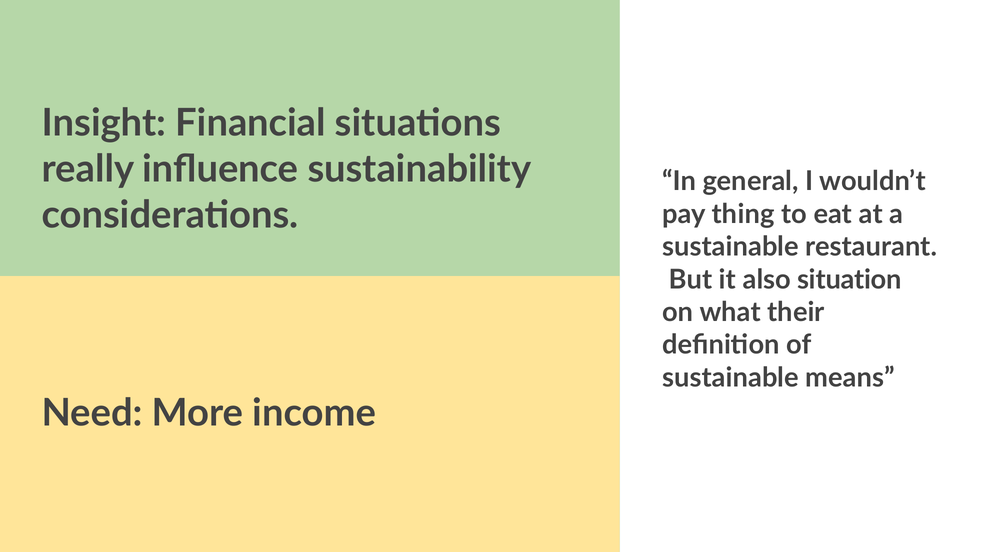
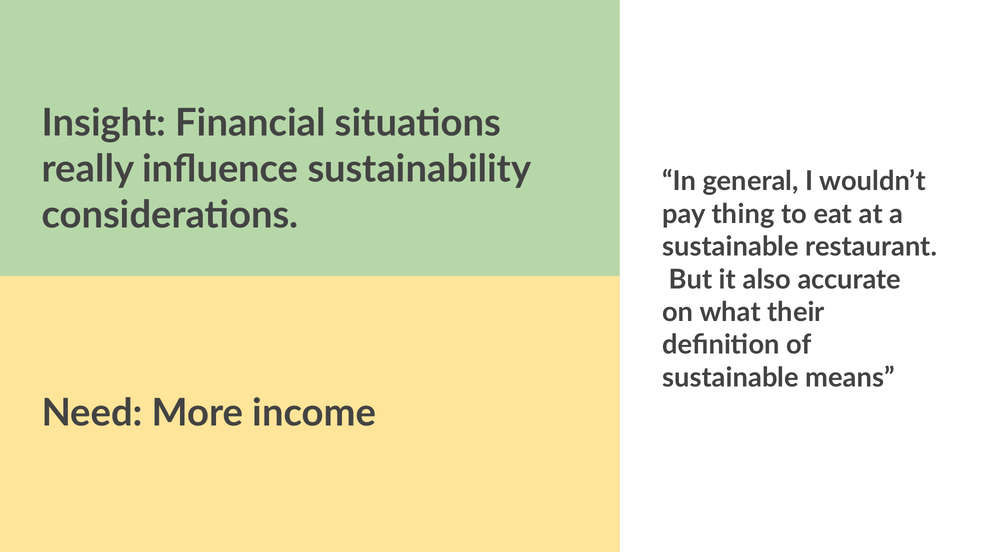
situation: situation -> accurate (849, 280)
